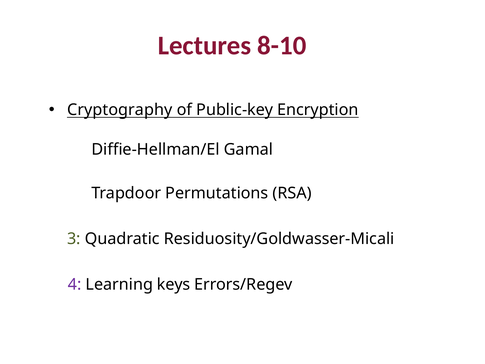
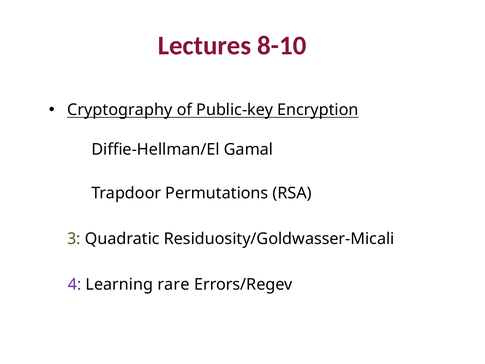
keys: keys -> rare (173, 284)
